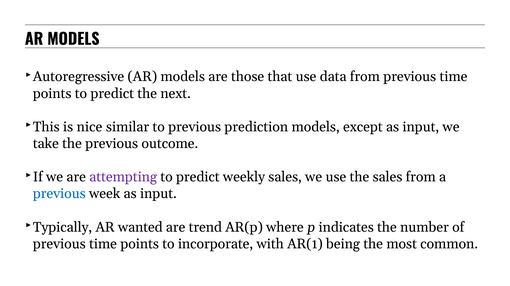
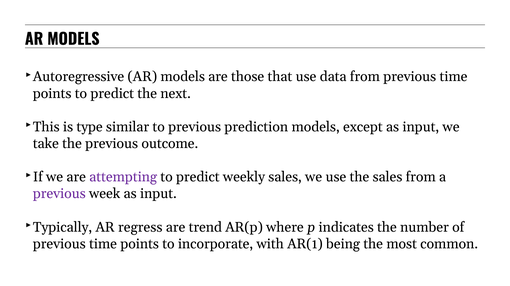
nice: nice -> type (90, 127)
previous colour: blue -> purple (59, 194)
wanted: wanted -> regress (140, 227)
